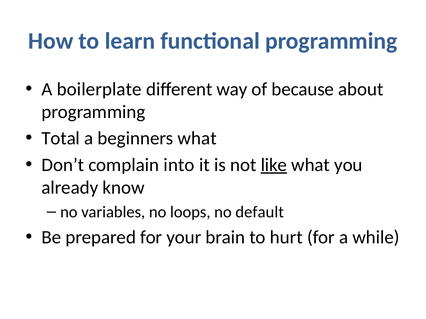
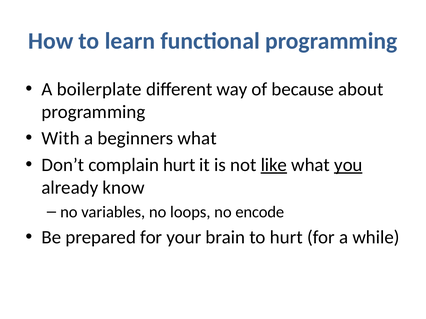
Total: Total -> With (61, 139)
complain into: into -> hurt (179, 165)
you underline: none -> present (348, 165)
default: default -> encode (260, 212)
